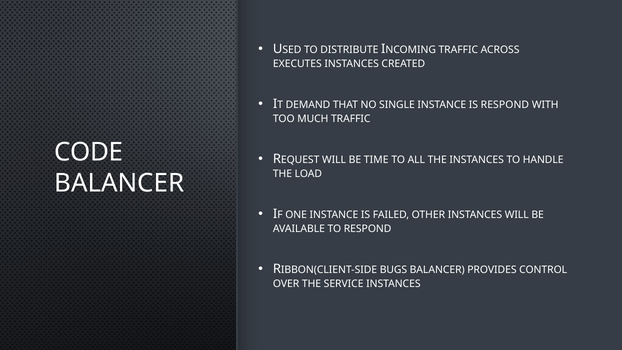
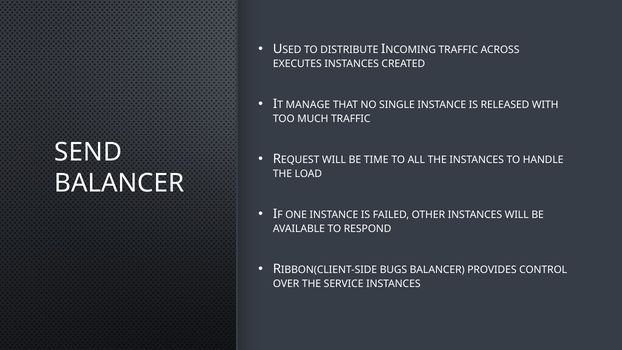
DEMAND: DEMAND -> MANAGE (308, 105)
IS RESPOND: RESPOND -> RELEASED (505, 105)
CODE: CODE -> SEND (88, 152)
